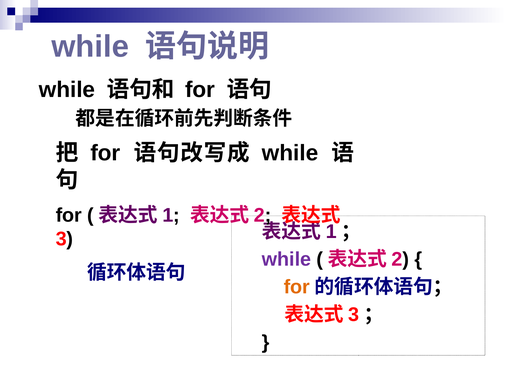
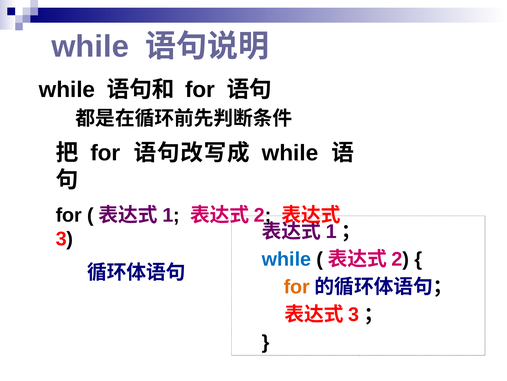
while colour: purple -> blue (287, 259)
